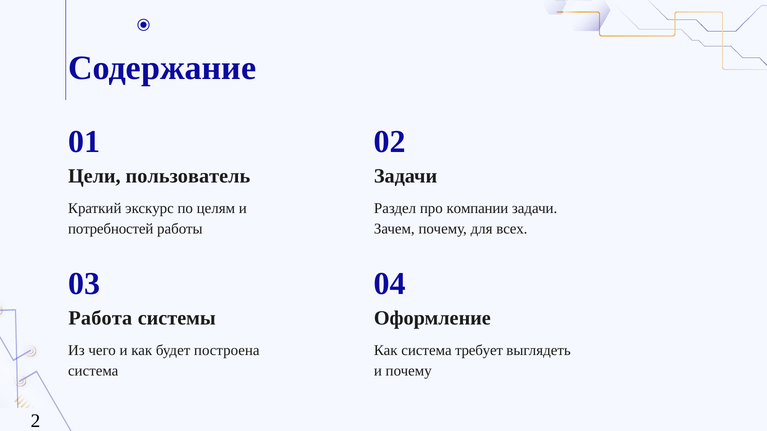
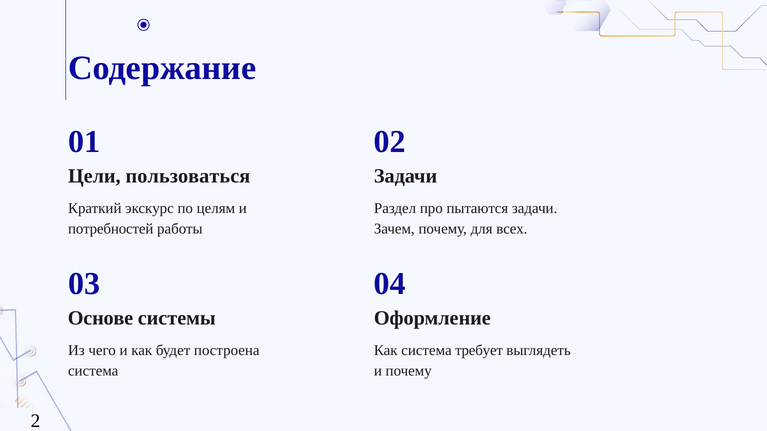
пользователь: пользователь -> пользоваться (188, 176)
компании: компании -> пытаются (477, 209)
Работа: Работа -> Основе (101, 319)
